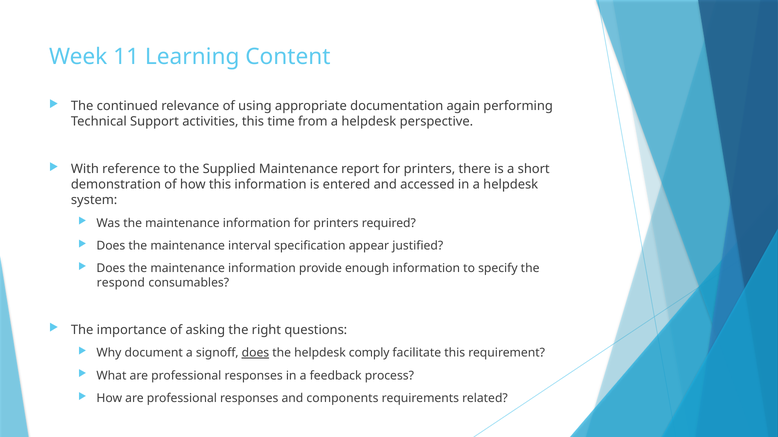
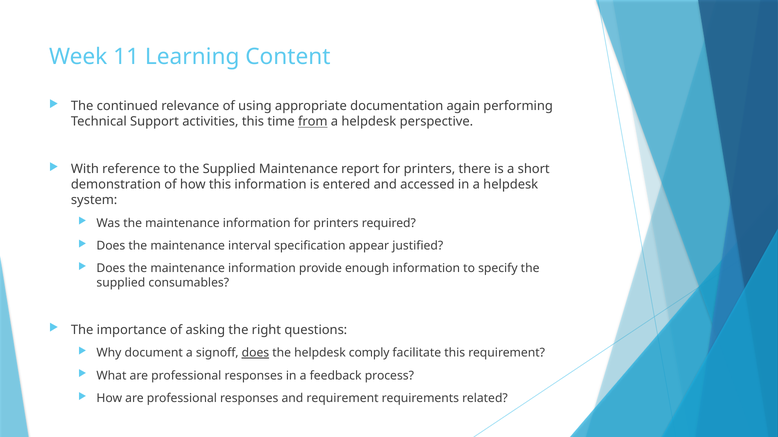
from underline: none -> present (313, 122)
respond: respond -> supplied (121, 283)
and components: components -> requirement (343, 399)
